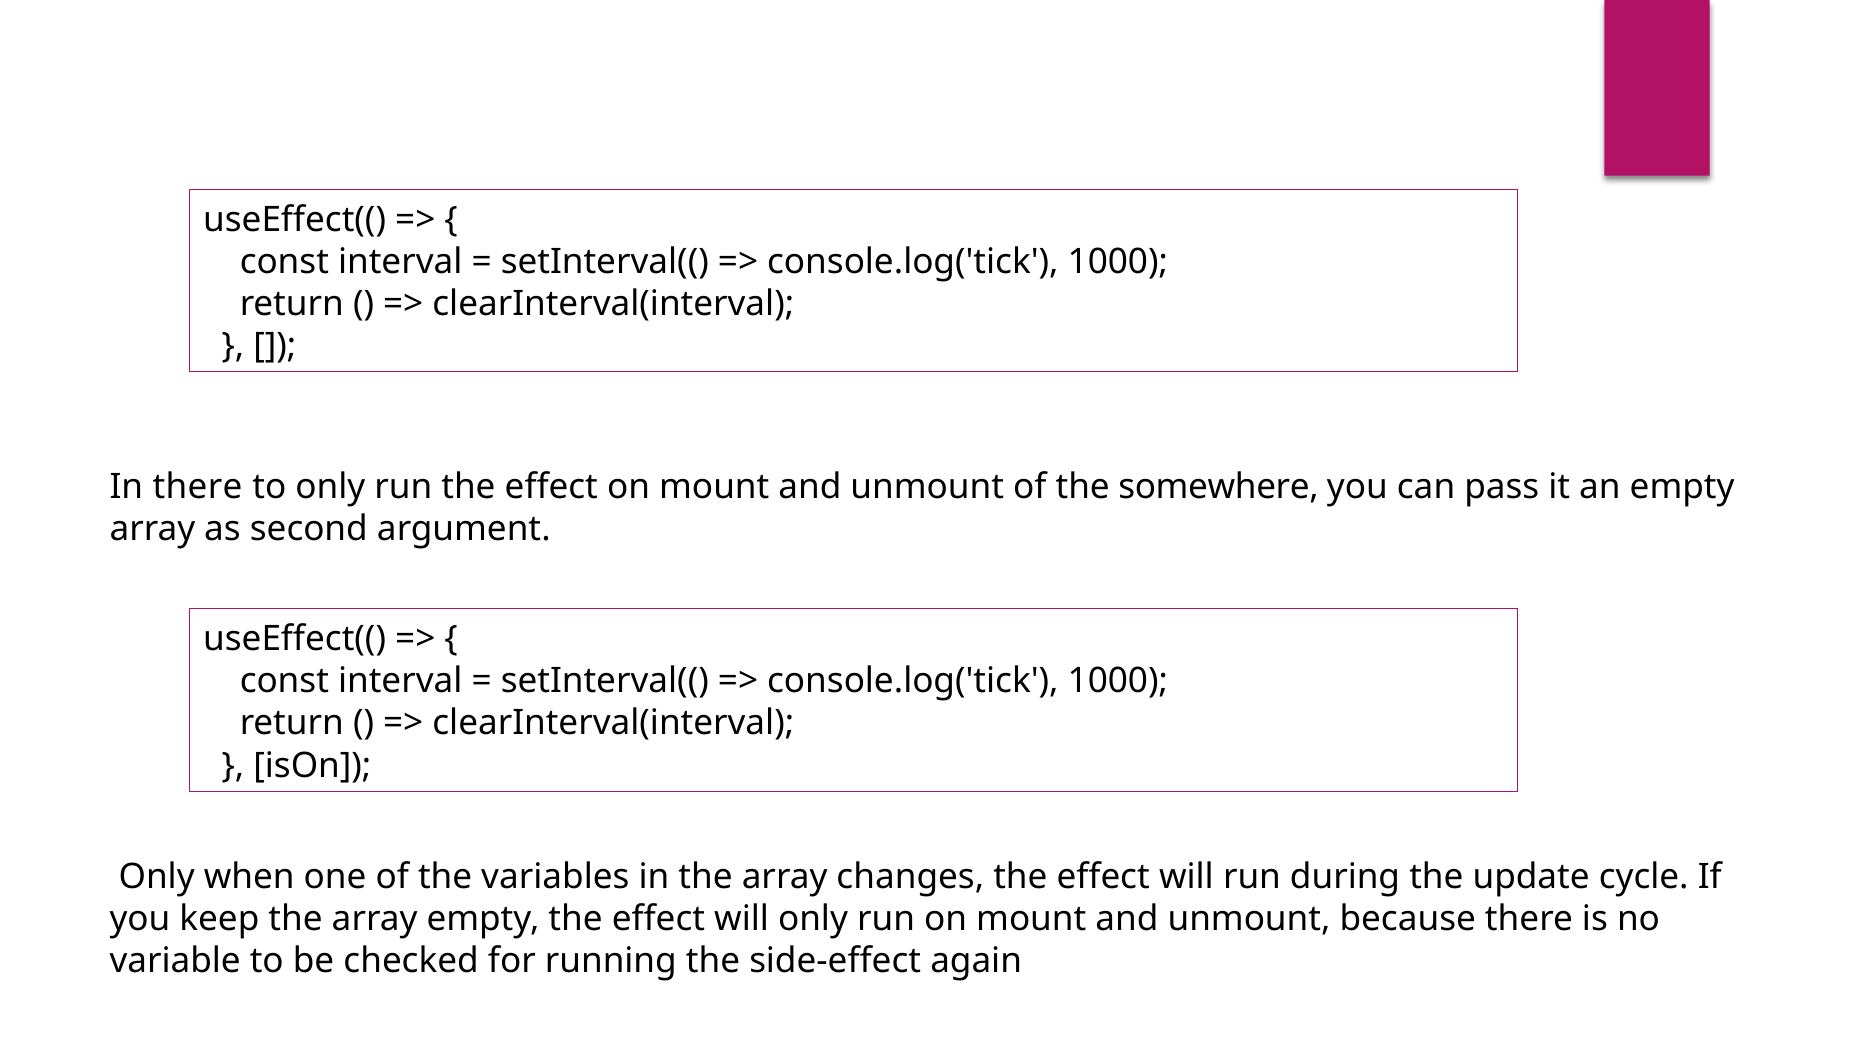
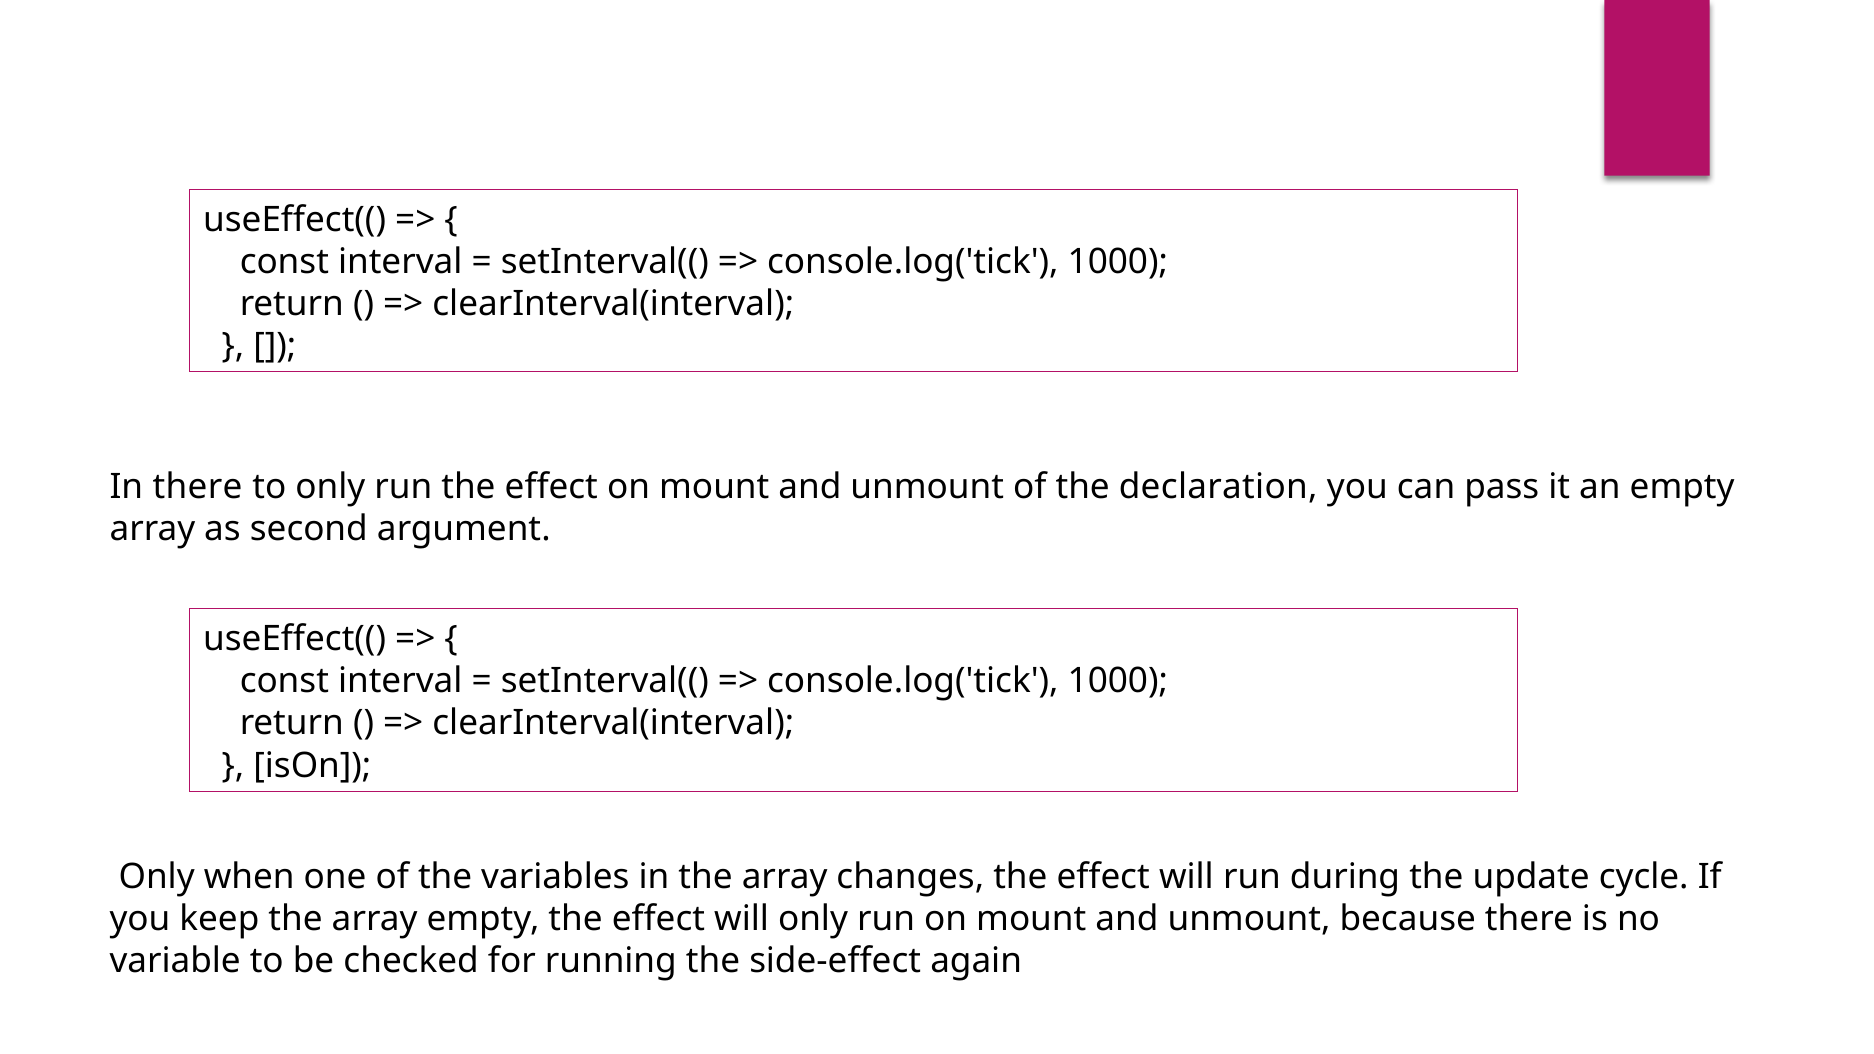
somewhere: somewhere -> declaration (1218, 487)
